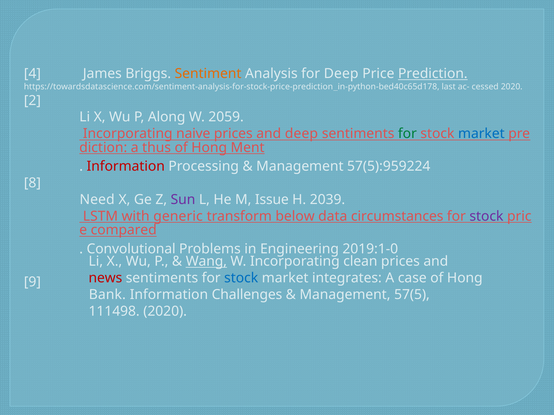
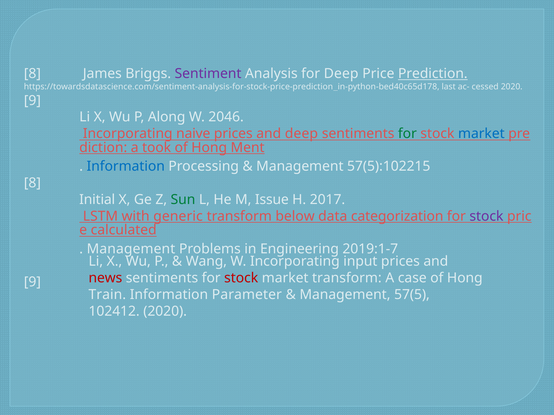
4: 4 -> 8 (32, 74)
Sentiment colour: orange -> purple (208, 74)
2: 2 -> 9 (32, 101)
2059: 2059 -> 2046 (226, 117)
thus: thus -> took (157, 148)
Information colour: red -> blue (126, 167)
57(5):959224: 57(5):959224 -> 57(5):102215 (389, 167)
Need: Need -> Initial (97, 200)
Sun colour: purple -> green (183, 200)
2039: 2039 -> 2017 (327, 200)
circumstances: circumstances -> categorization (397, 216)
compared: compared -> calculated (124, 230)
Convolutional: Convolutional -> Management (131, 249)
2019:1-0: 2019:1-0 -> 2019:1-7 (370, 249)
Wang underline: present -> none (206, 262)
clean: clean -> input (360, 262)
stock colour: blue -> red (241, 278)
market integrates: integrates -> transform (347, 278)
Bank: Bank -> Train (107, 295)
Challenges: Challenges -> Parameter (247, 295)
111498: 111498 -> 102412 (114, 312)
